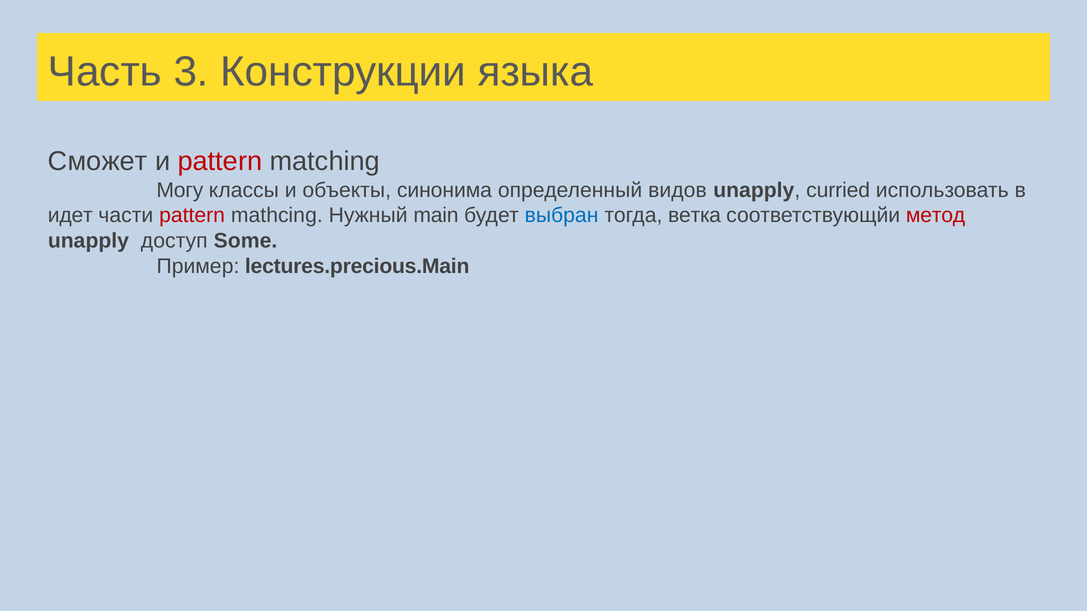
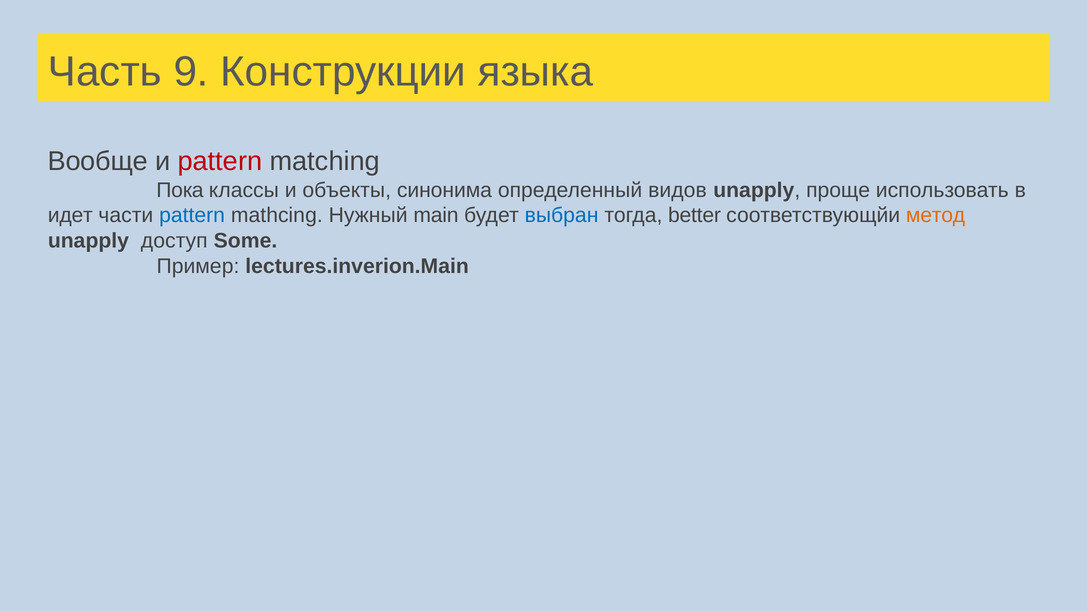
3: 3 -> 9 (191, 72)
Сможет: Сможет -> Вообще (98, 162)
Могу: Могу -> Пока (180, 190)
curried: curried -> проще (838, 190)
pattern colour: red -> blue (192, 216)
ветка: ветка -> better (694, 216)
метод colour: red -> orange (936, 216)
lectures.precious.Main: lectures.precious.Main -> lectures.inverion.Main (357, 266)
